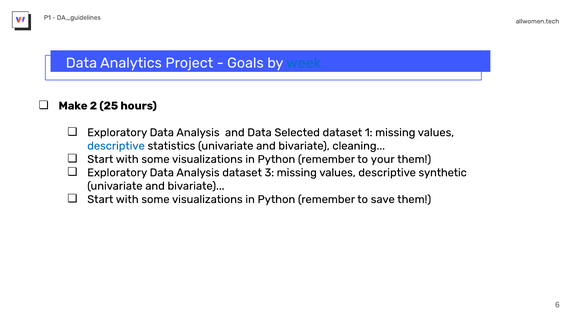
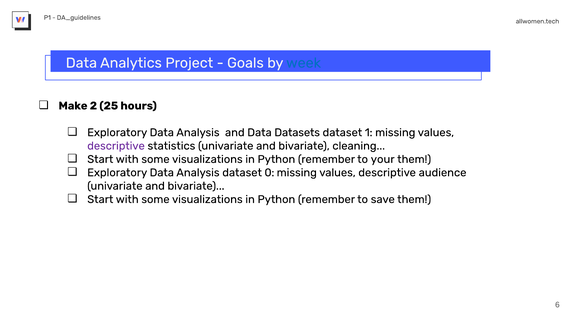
Selected: Selected -> Datasets (297, 133)
descriptive colour: blue -> purple (116, 146)
3: 3 -> 0 (269, 173)
synthetic: synthetic -> audience (443, 173)
